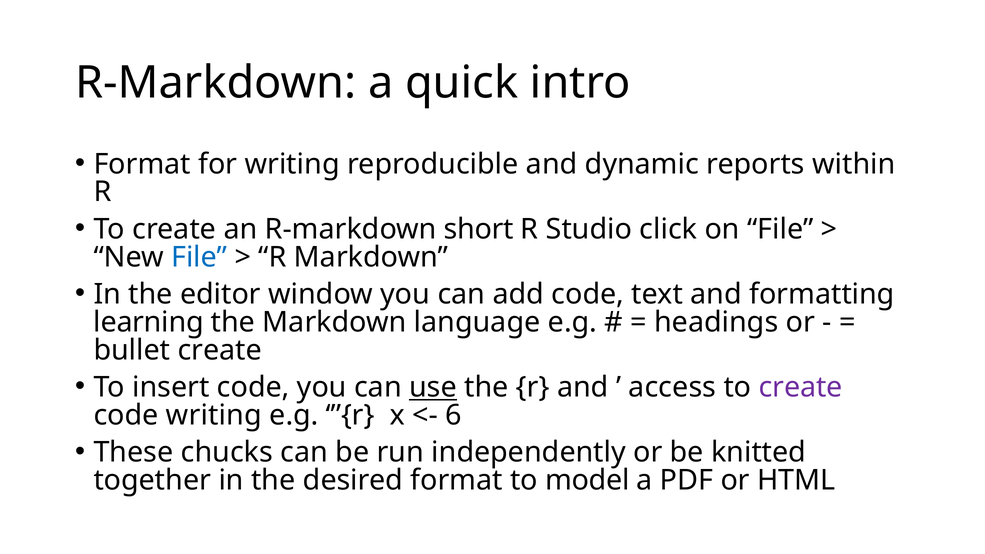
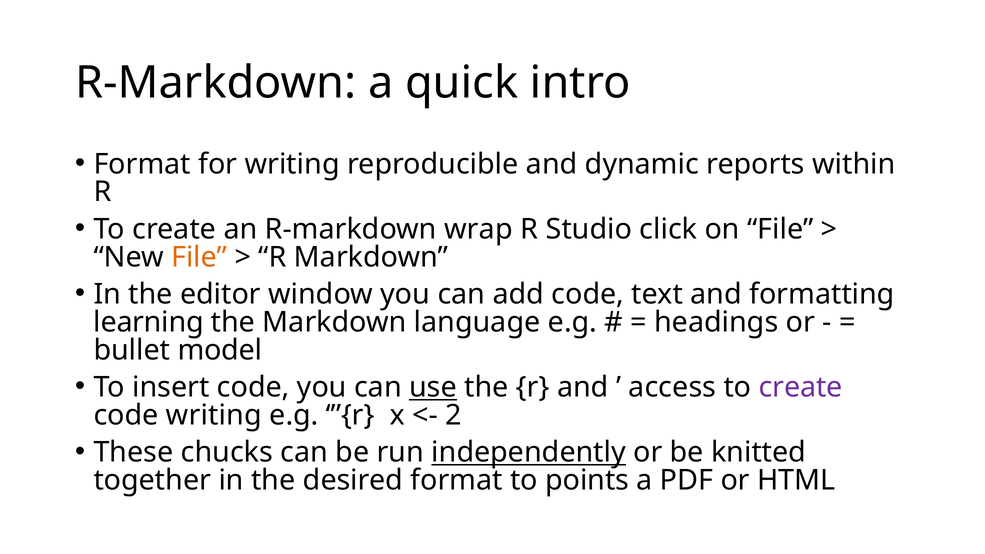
short: short -> wrap (479, 229)
File colour: blue -> orange (199, 257)
bullet create: create -> model (220, 350)
6: 6 -> 2 (453, 415)
independently underline: none -> present (529, 452)
model: model -> points (587, 480)
